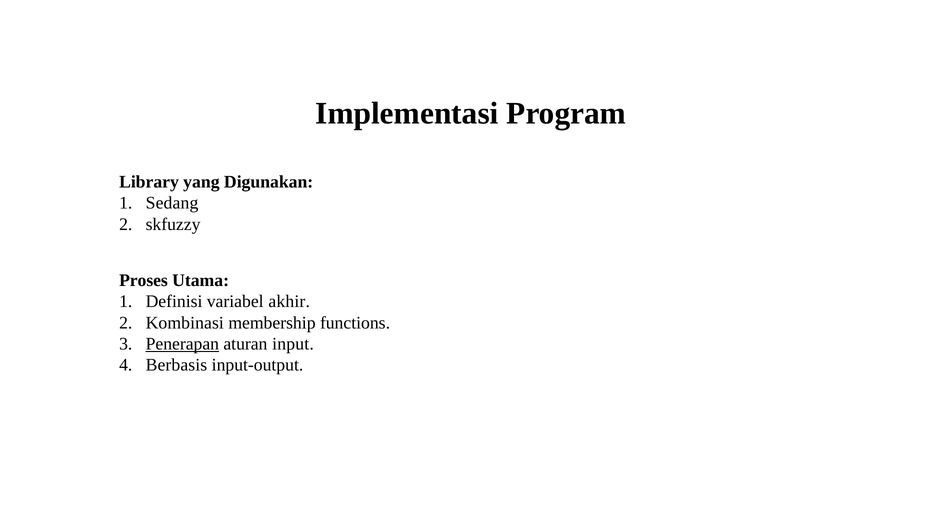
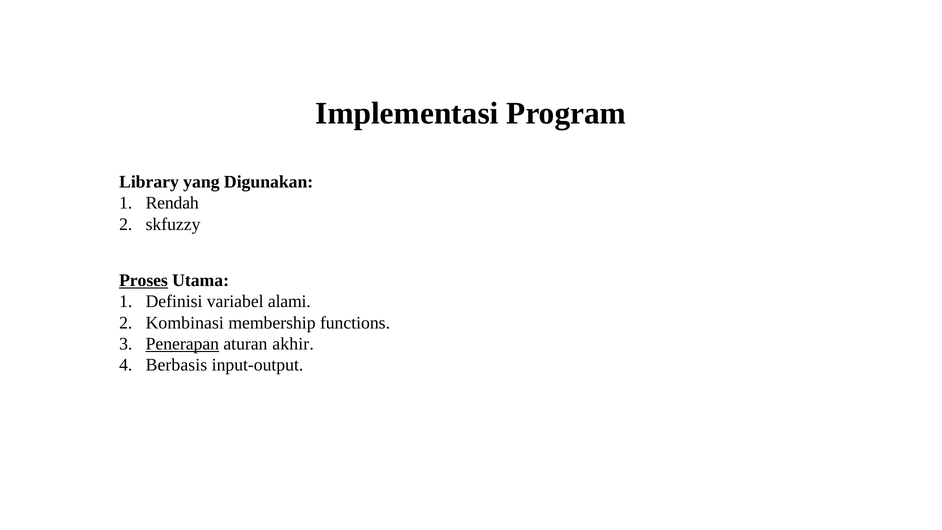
Sedang: Sedang -> Rendah (172, 203)
Proses underline: none -> present (143, 280)
akhir: akhir -> alami (289, 301)
input: input -> akhir (293, 344)
